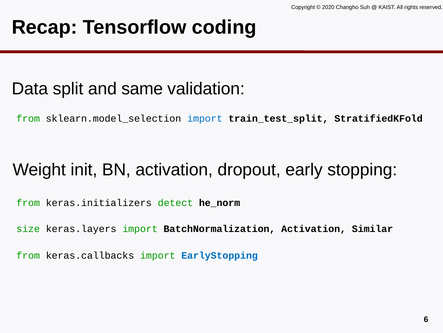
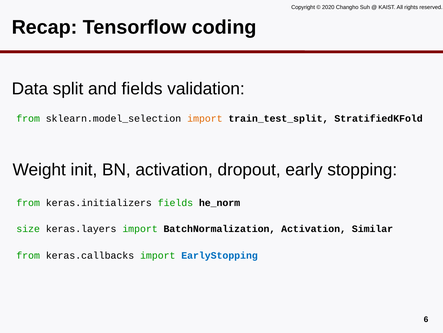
and same: same -> fields (142, 89)
import colour: blue -> orange (205, 118)
keras.initializers detect: detect -> fields (175, 202)
